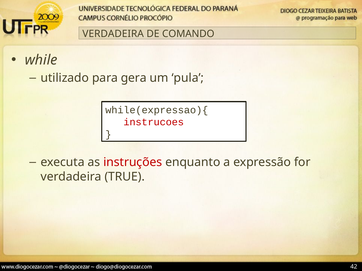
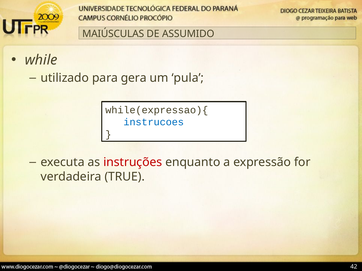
VERDADEIRA: VERDADEIRA -> MAIÚSCULAS (113, 34)
COMANDO: COMANDO -> ASSUMIDO (188, 34)
instrucoes colour: red -> blue (154, 122)
